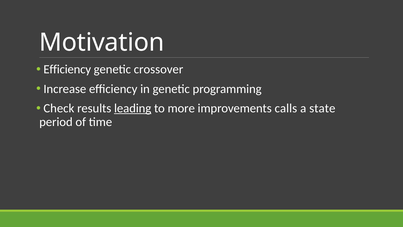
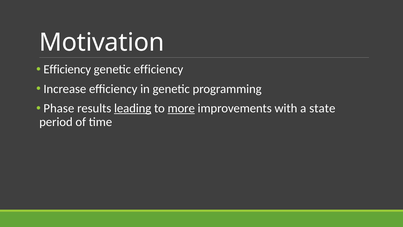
genetic crossover: crossover -> efficiency (159, 69)
Check: Check -> Phase (59, 108)
more underline: none -> present (181, 108)
calls: calls -> with (286, 108)
